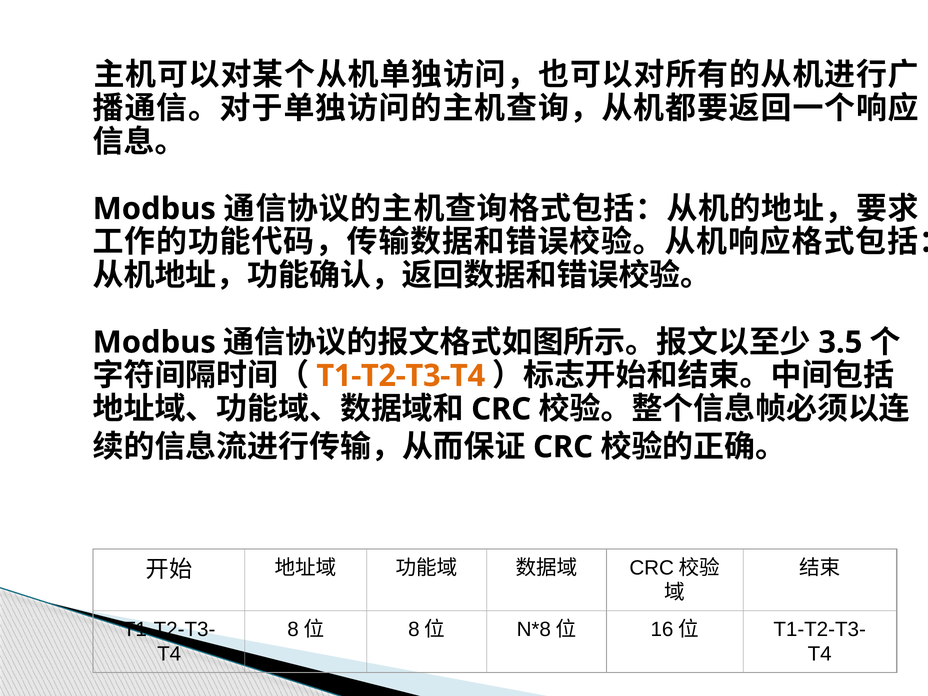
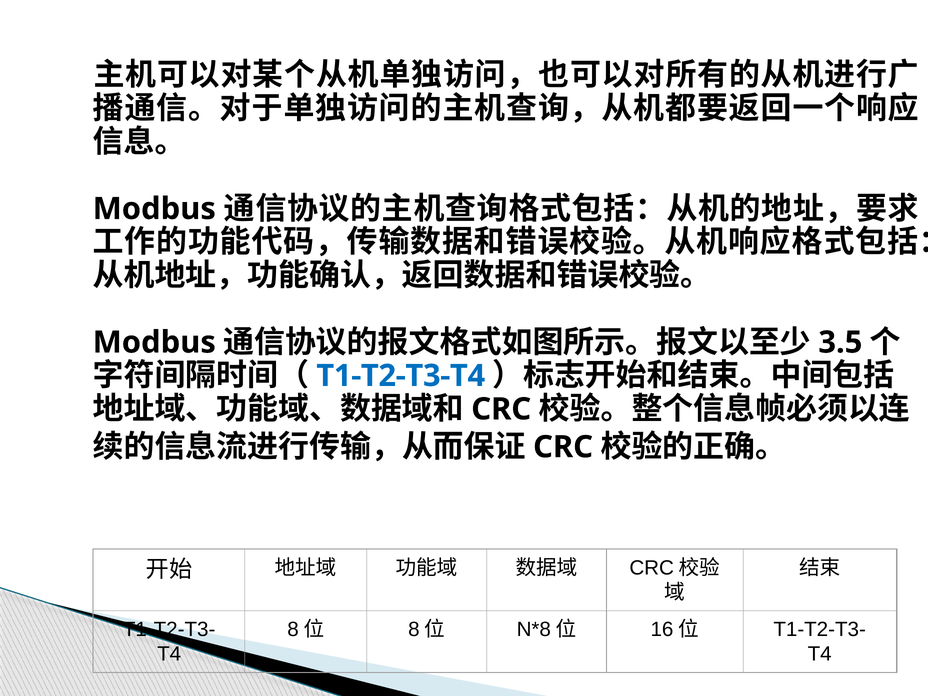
T1-T2-T3-T4 colour: orange -> blue (401, 376)
